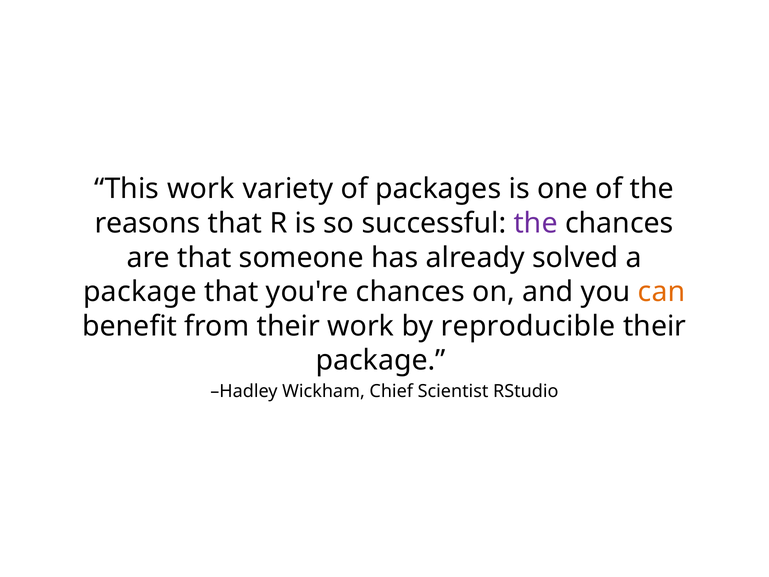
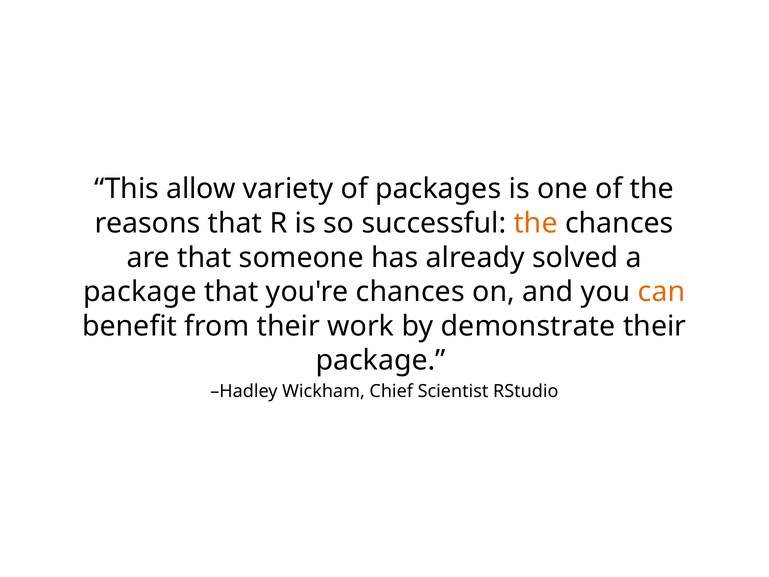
This work: work -> allow (201, 189)
the colour: purple -> orange (536, 223)
reproducible: reproducible -> demonstrate (528, 326)
